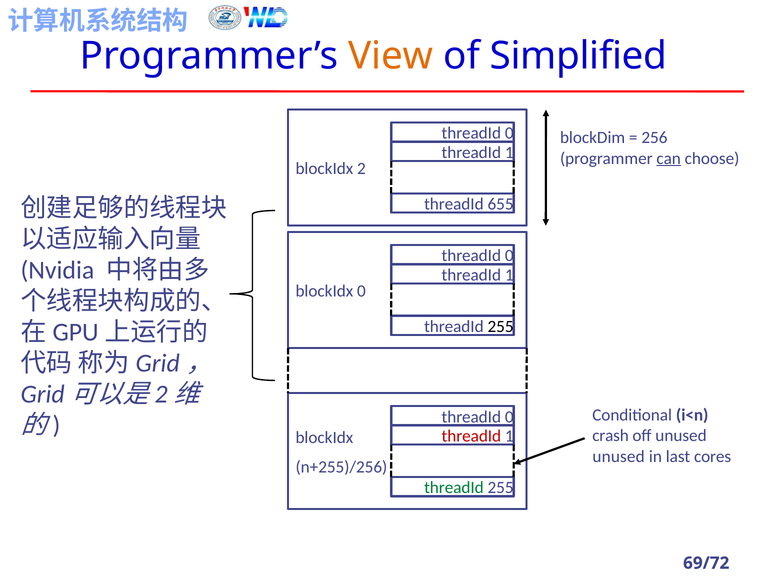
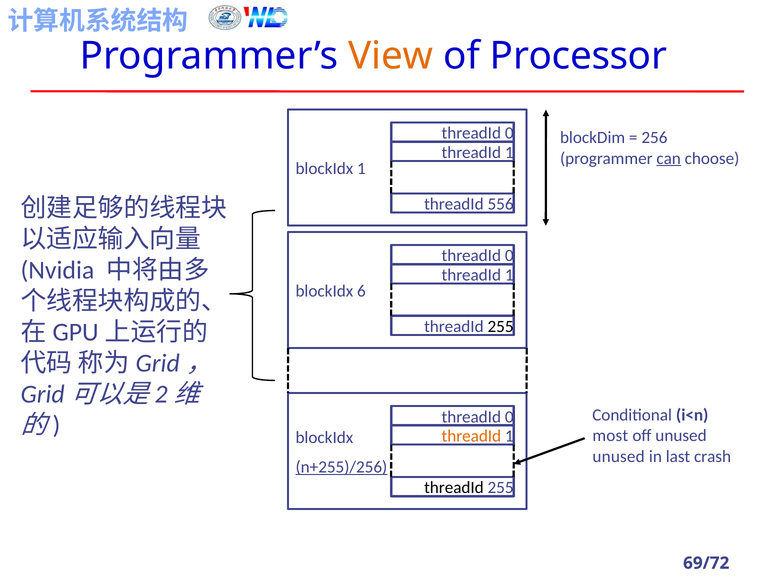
Simplified: Simplified -> Processor (578, 56)
blockIdx 2: 2 -> 1 (361, 169)
655: 655 -> 556 (501, 204)
blockIdx 0: 0 -> 6 (361, 291)
crash: crash -> most (610, 436)
threadId colour: red -> orange (471, 437)
cores: cores -> crash (713, 457)
n+255)/256 underline: none -> present (341, 467)
threadId colour: green -> black (454, 488)
